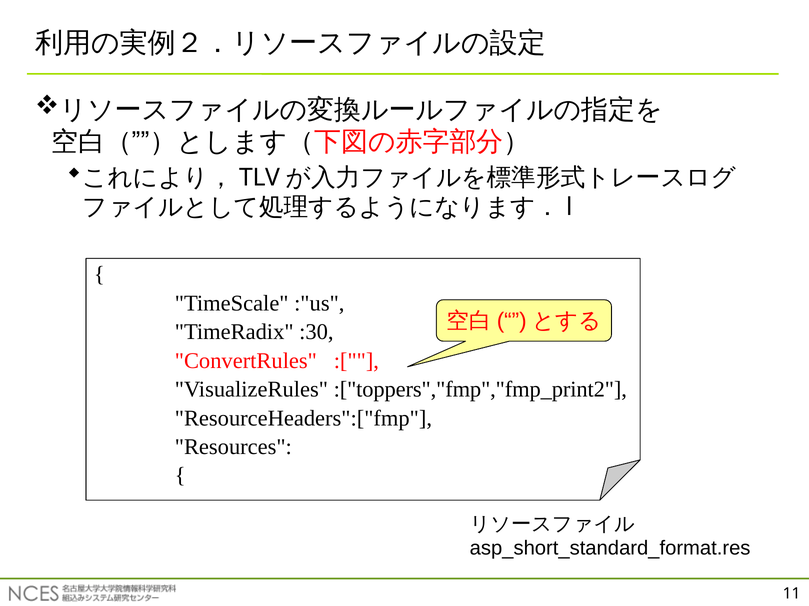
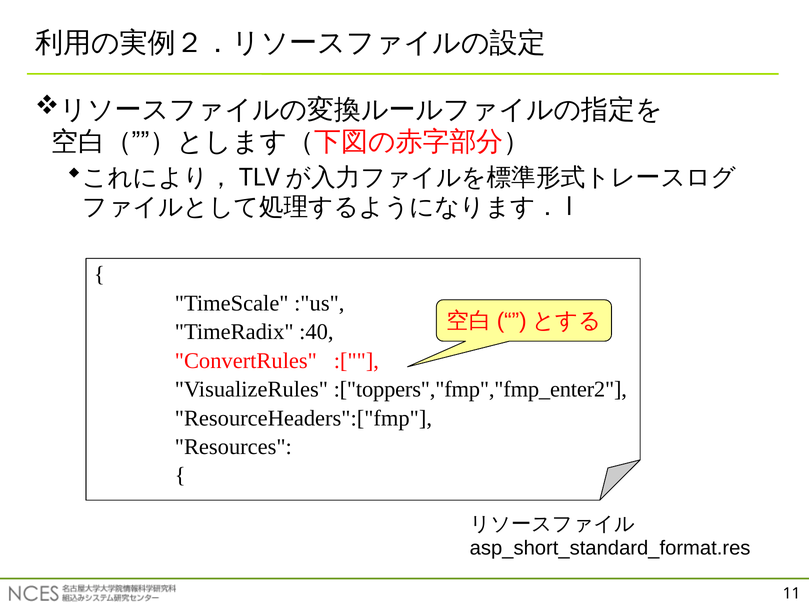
:30: :30 -> :40 (316, 332)
:["toppers","fmp","fmp_print2: :["toppers","fmp","fmp_print2 -> :["toppers","fmp","fmp_enter2 (480, 390)
